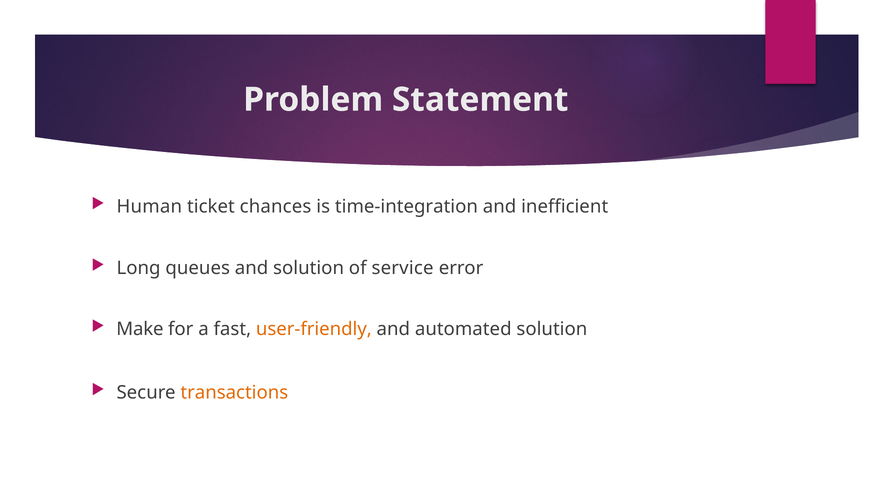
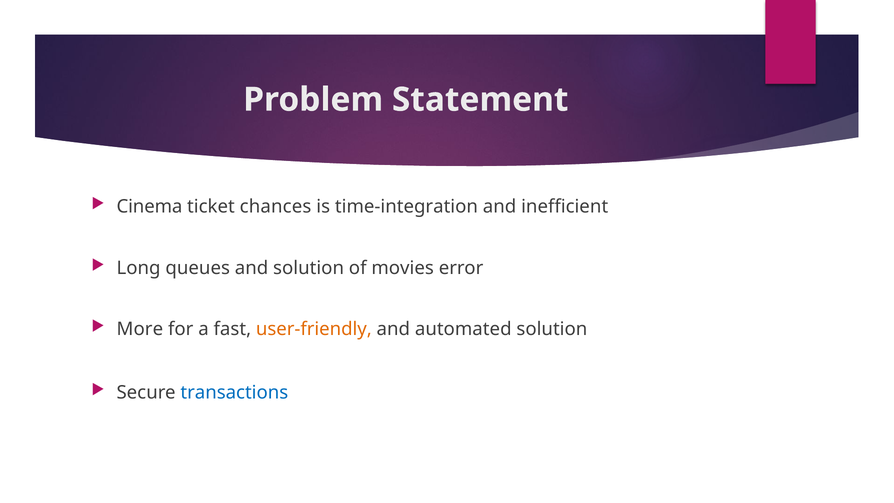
Human: Human -> Cinema (149, 207)
service: service -> movies (403, 268)
Make: Make -> More (140, 329)
transactions colour: orange -> blue (234, 392)
